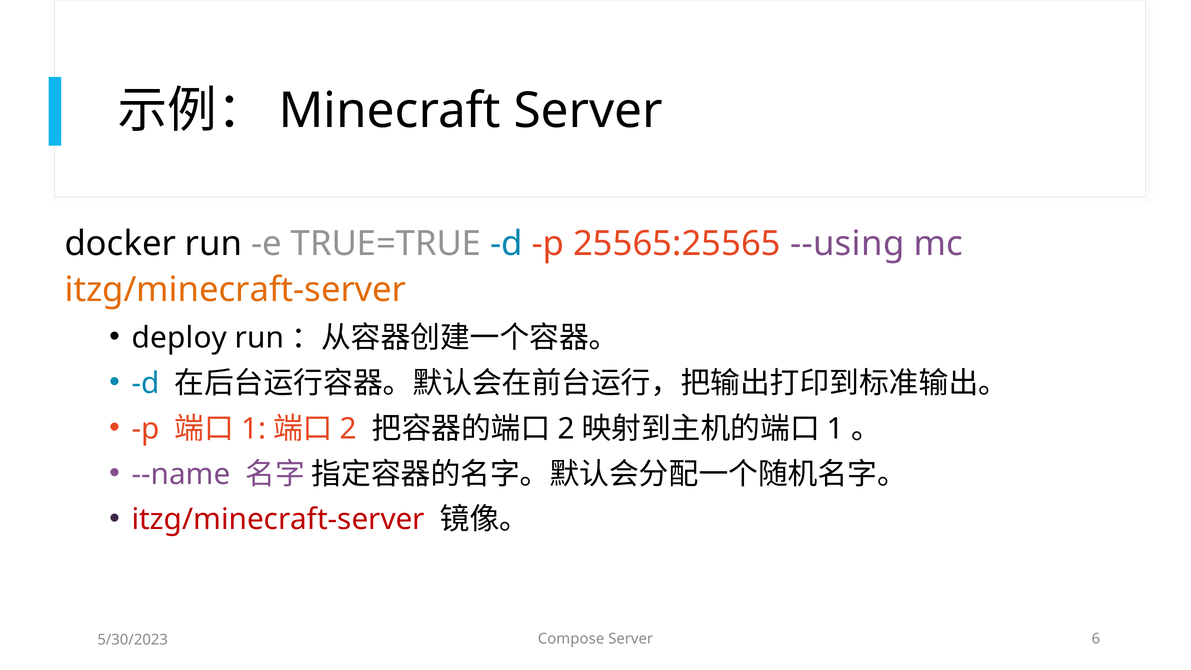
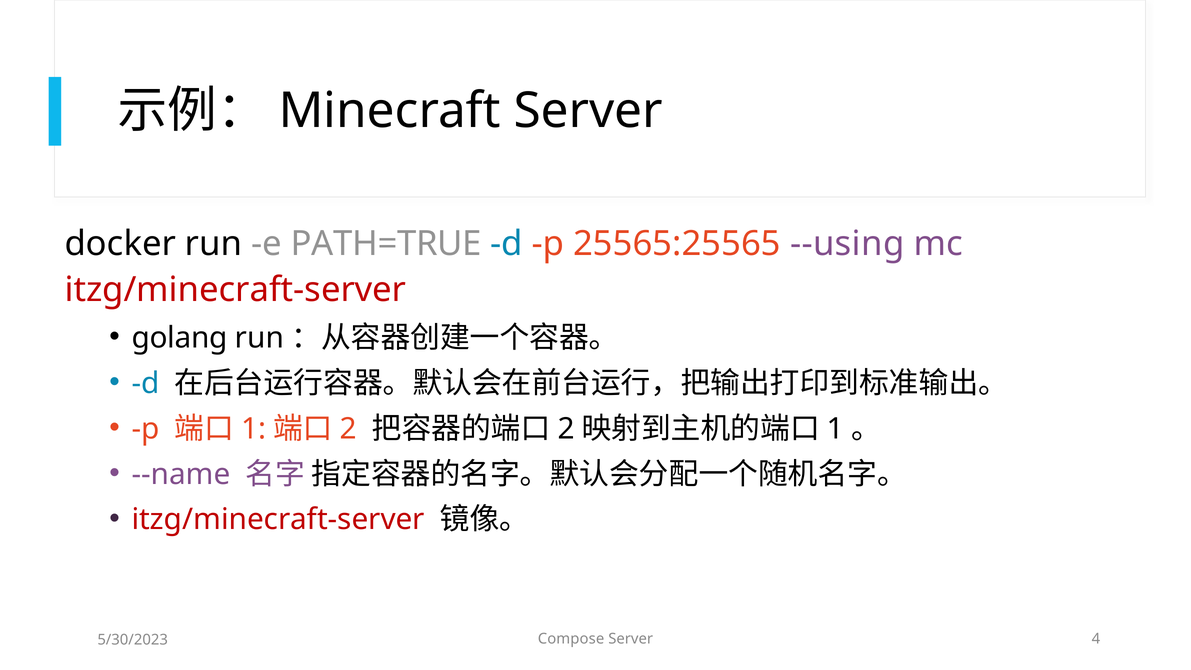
TRUE=TRUE: TRUE=TRUE -> PATH=TRUE (386, 244)
itzg/minecraft-server colour: orange -> red (235, 290)
deploy: deploy -> golang (180, 338)
6: 6 -> 4 (1096, 639)
